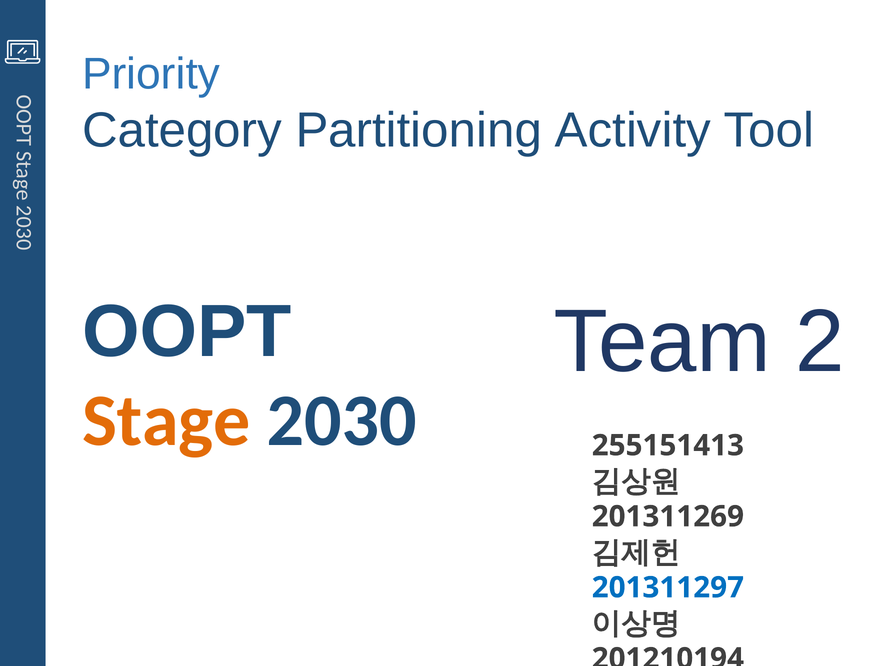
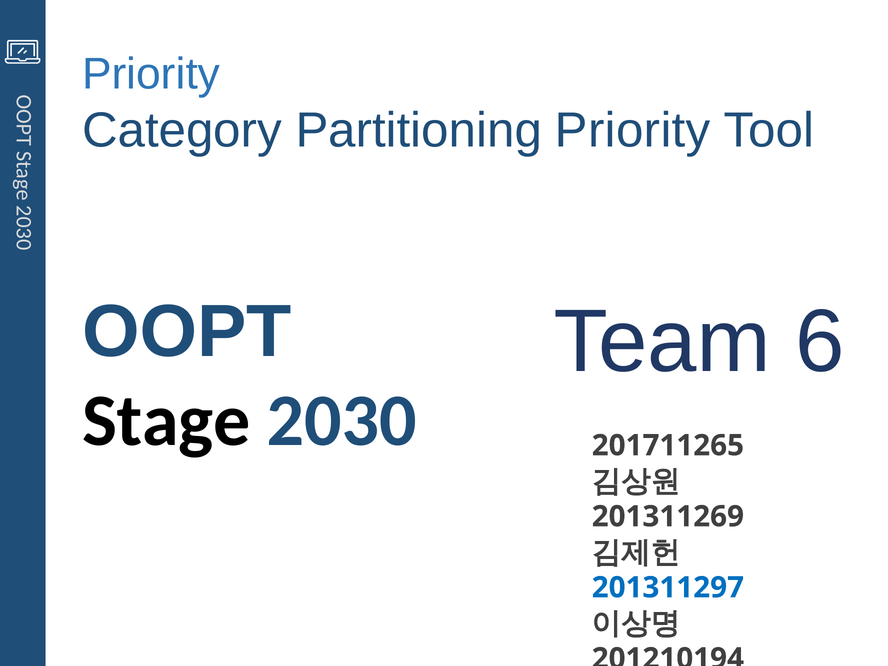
Partitioning Activity: Activity -> Priority (633, 131)
Team 2: 2 -> 6 (820, 342)
Stage colour: orange -> black (166, 421)
255151413: 255151413 -> 201711265 (668, 445)
